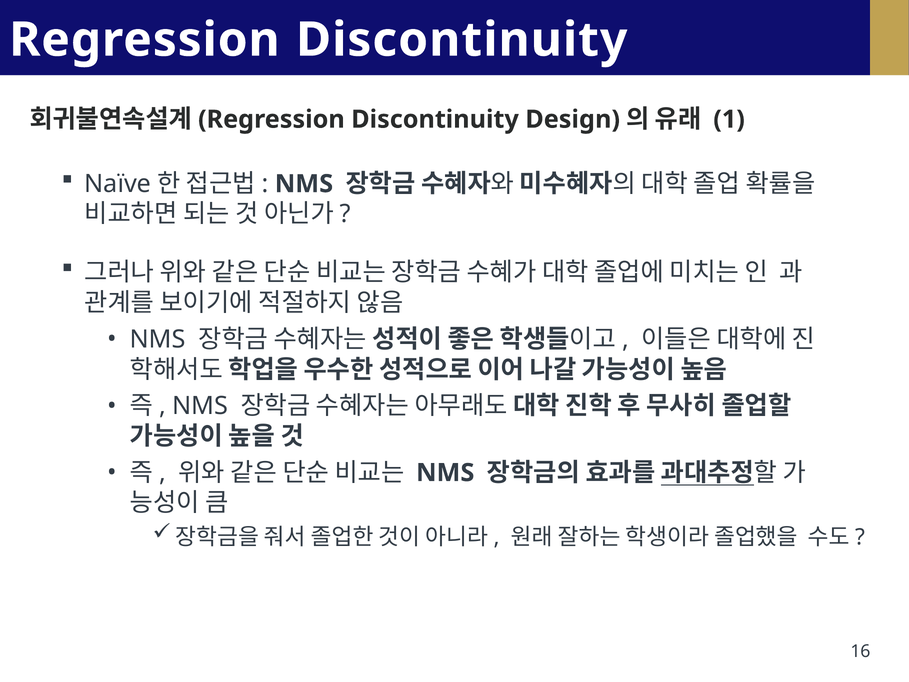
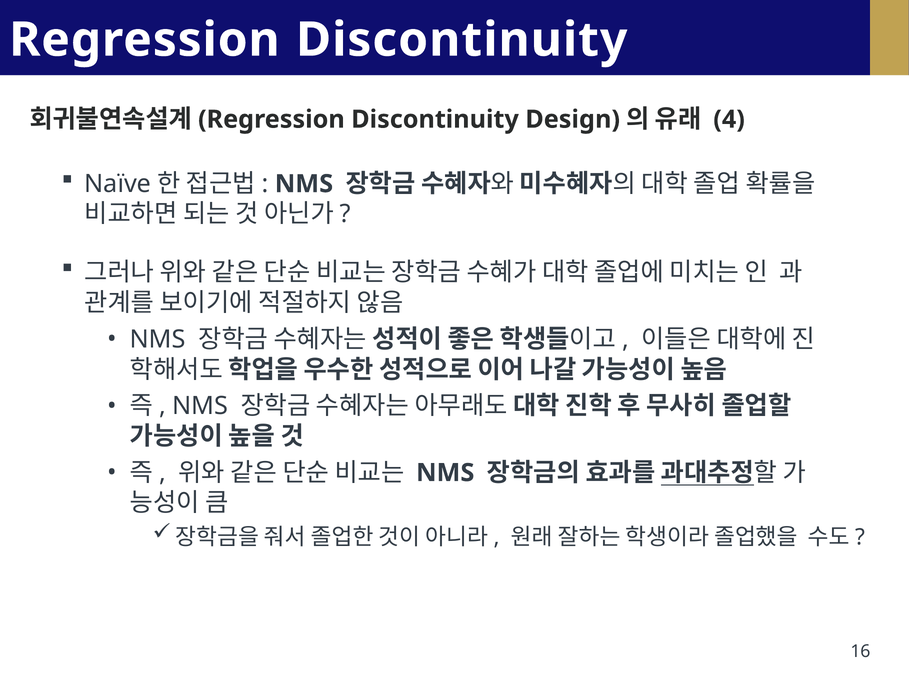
1: 1 -> 4 (729, 119)
